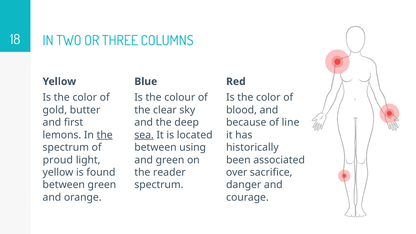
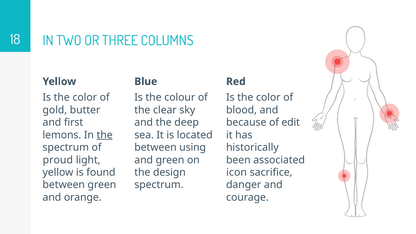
line: line -> edit (291, 122)
sea underline: present -> none (144, 135)
reader: reader -> design (169, 172)
over: over -> icon (237, 172)
